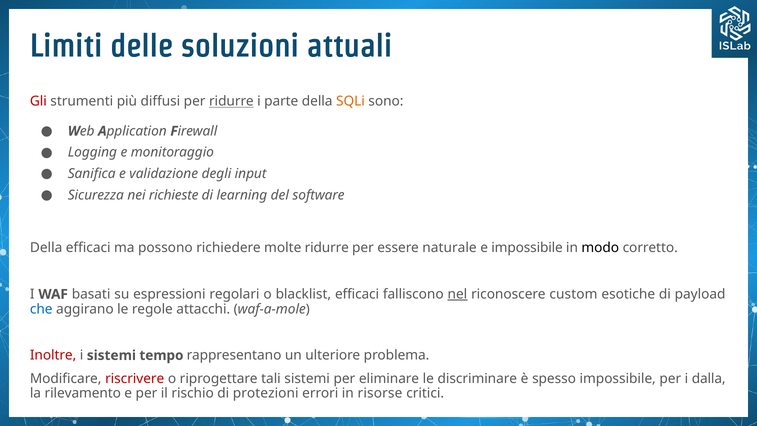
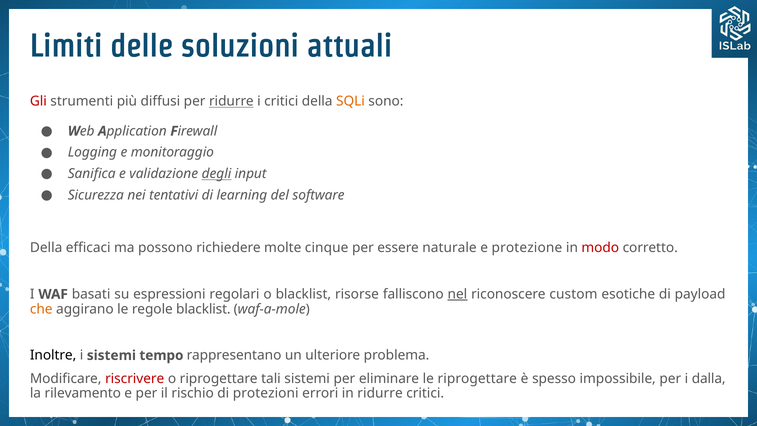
i parte: parte -> critici (281, 101)
degli underline: none -> present (216, 174)
richieste: richieste -> tentativi (174, 195)
molte ridurre: ridurre -> cinque (327, 248)
e impossibile: impossibile -> protezione (527, 248)
modo colour: black -> red (600, 248)
blacklist efficaci: efficaci -> risorse (357, 294)
che colour: blue -> orange (41, 309)
regole attacchi: attacchi -> blacklist (203, 309)
Inoltre colour: red -> black (53, 355)
le discriminare: discriminare -> riprogettare (477, 378)
in risorse: risorse -> ridurre (380, 393)
